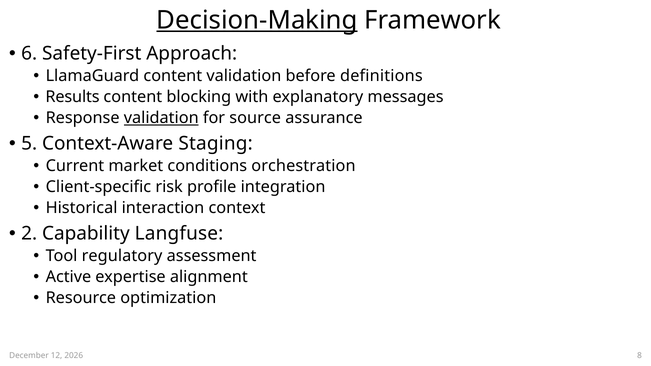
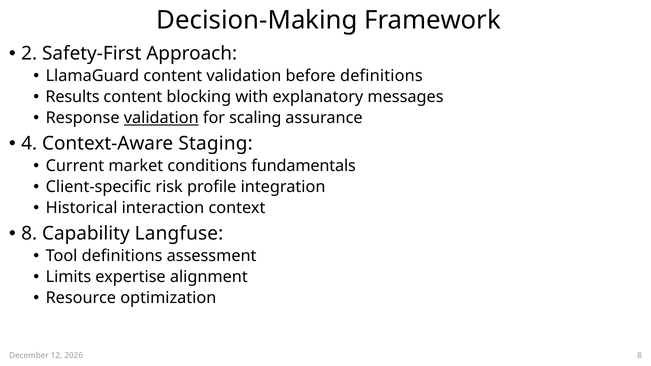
Decision-Making underline: present -> none (257, 20)
6: 6 -> 2 (29, 54)
source: source -> scaling (255, 118)
5: 5 -> 4 (29, 144)
orchestration: orchestration -> fundamentals (304, 166)
2: 2 -> 8 (29, 234)
Tool regulatory: regulatory -> definitions (122, 256)
Active: Active -> Limits (68, 277)
